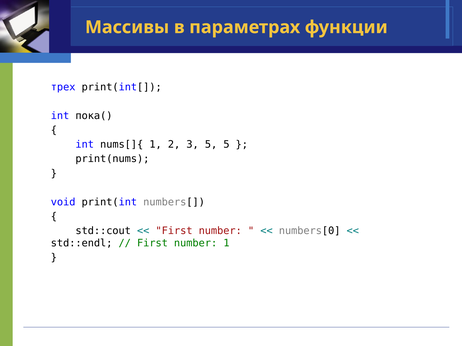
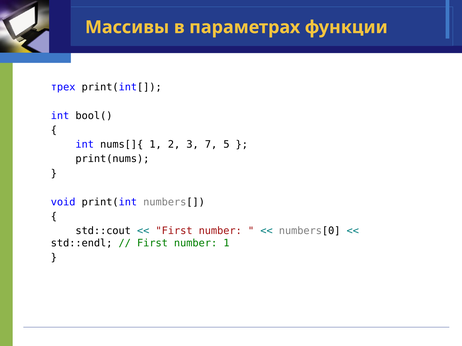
пока(: пока( -> bool( (94, 116)
3 5: 5 -> 7 (211, 145)
